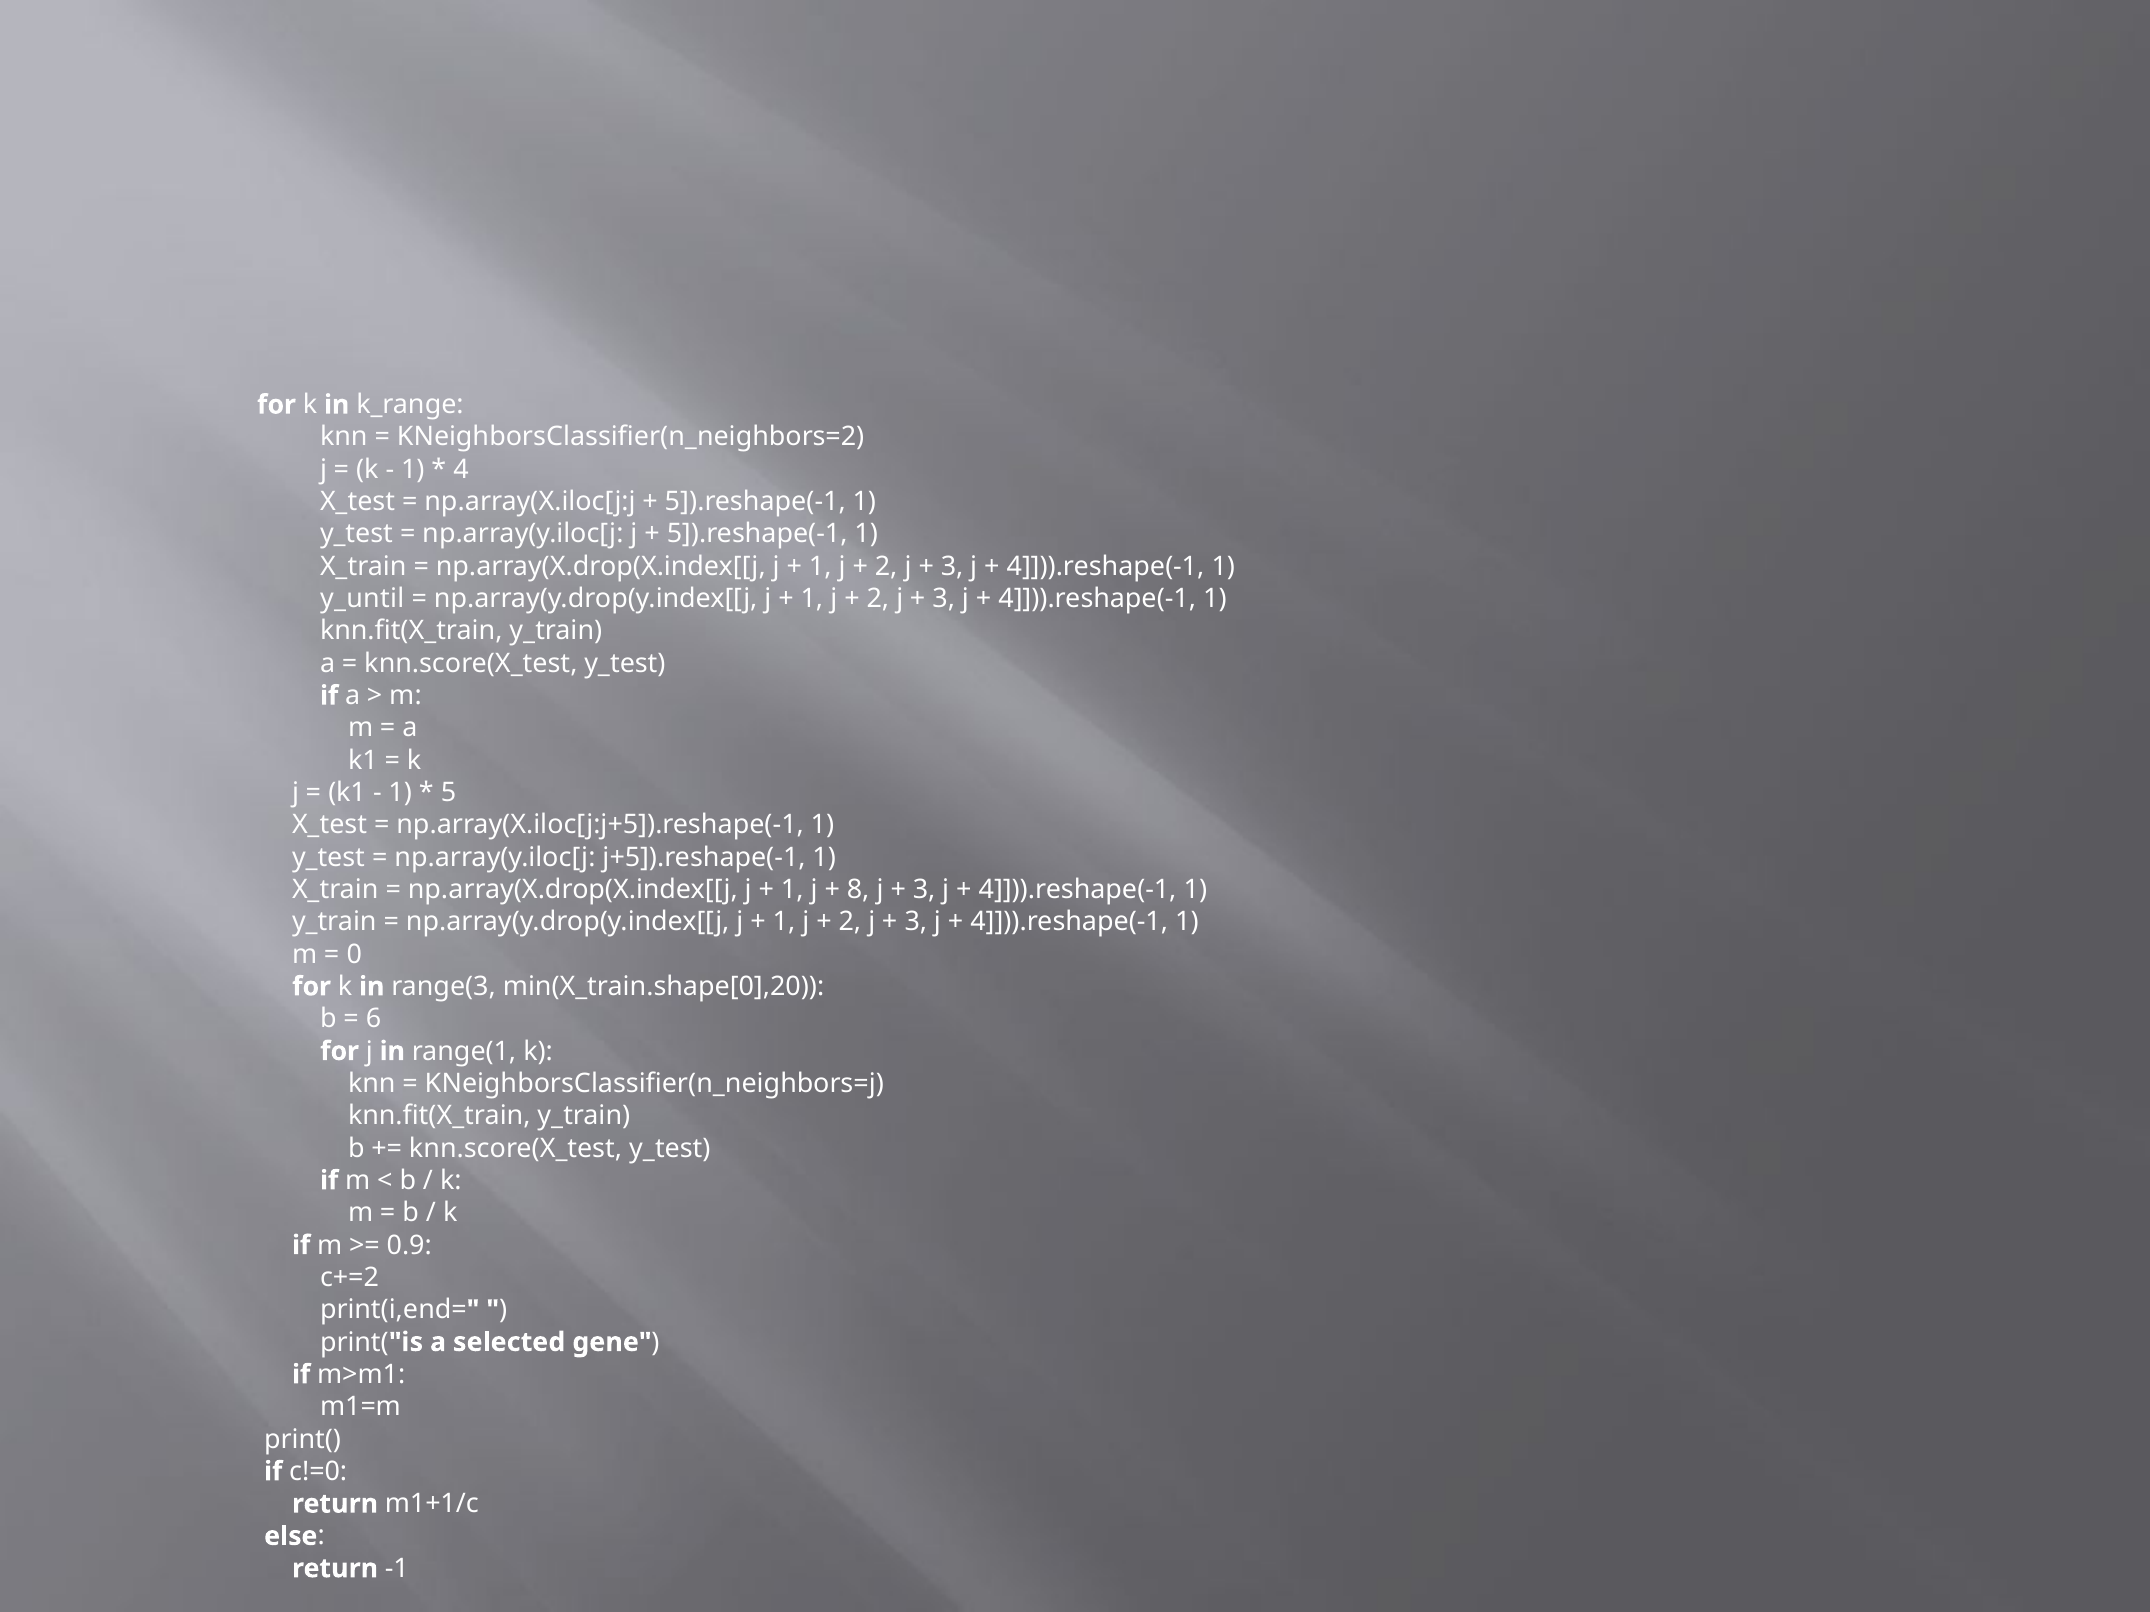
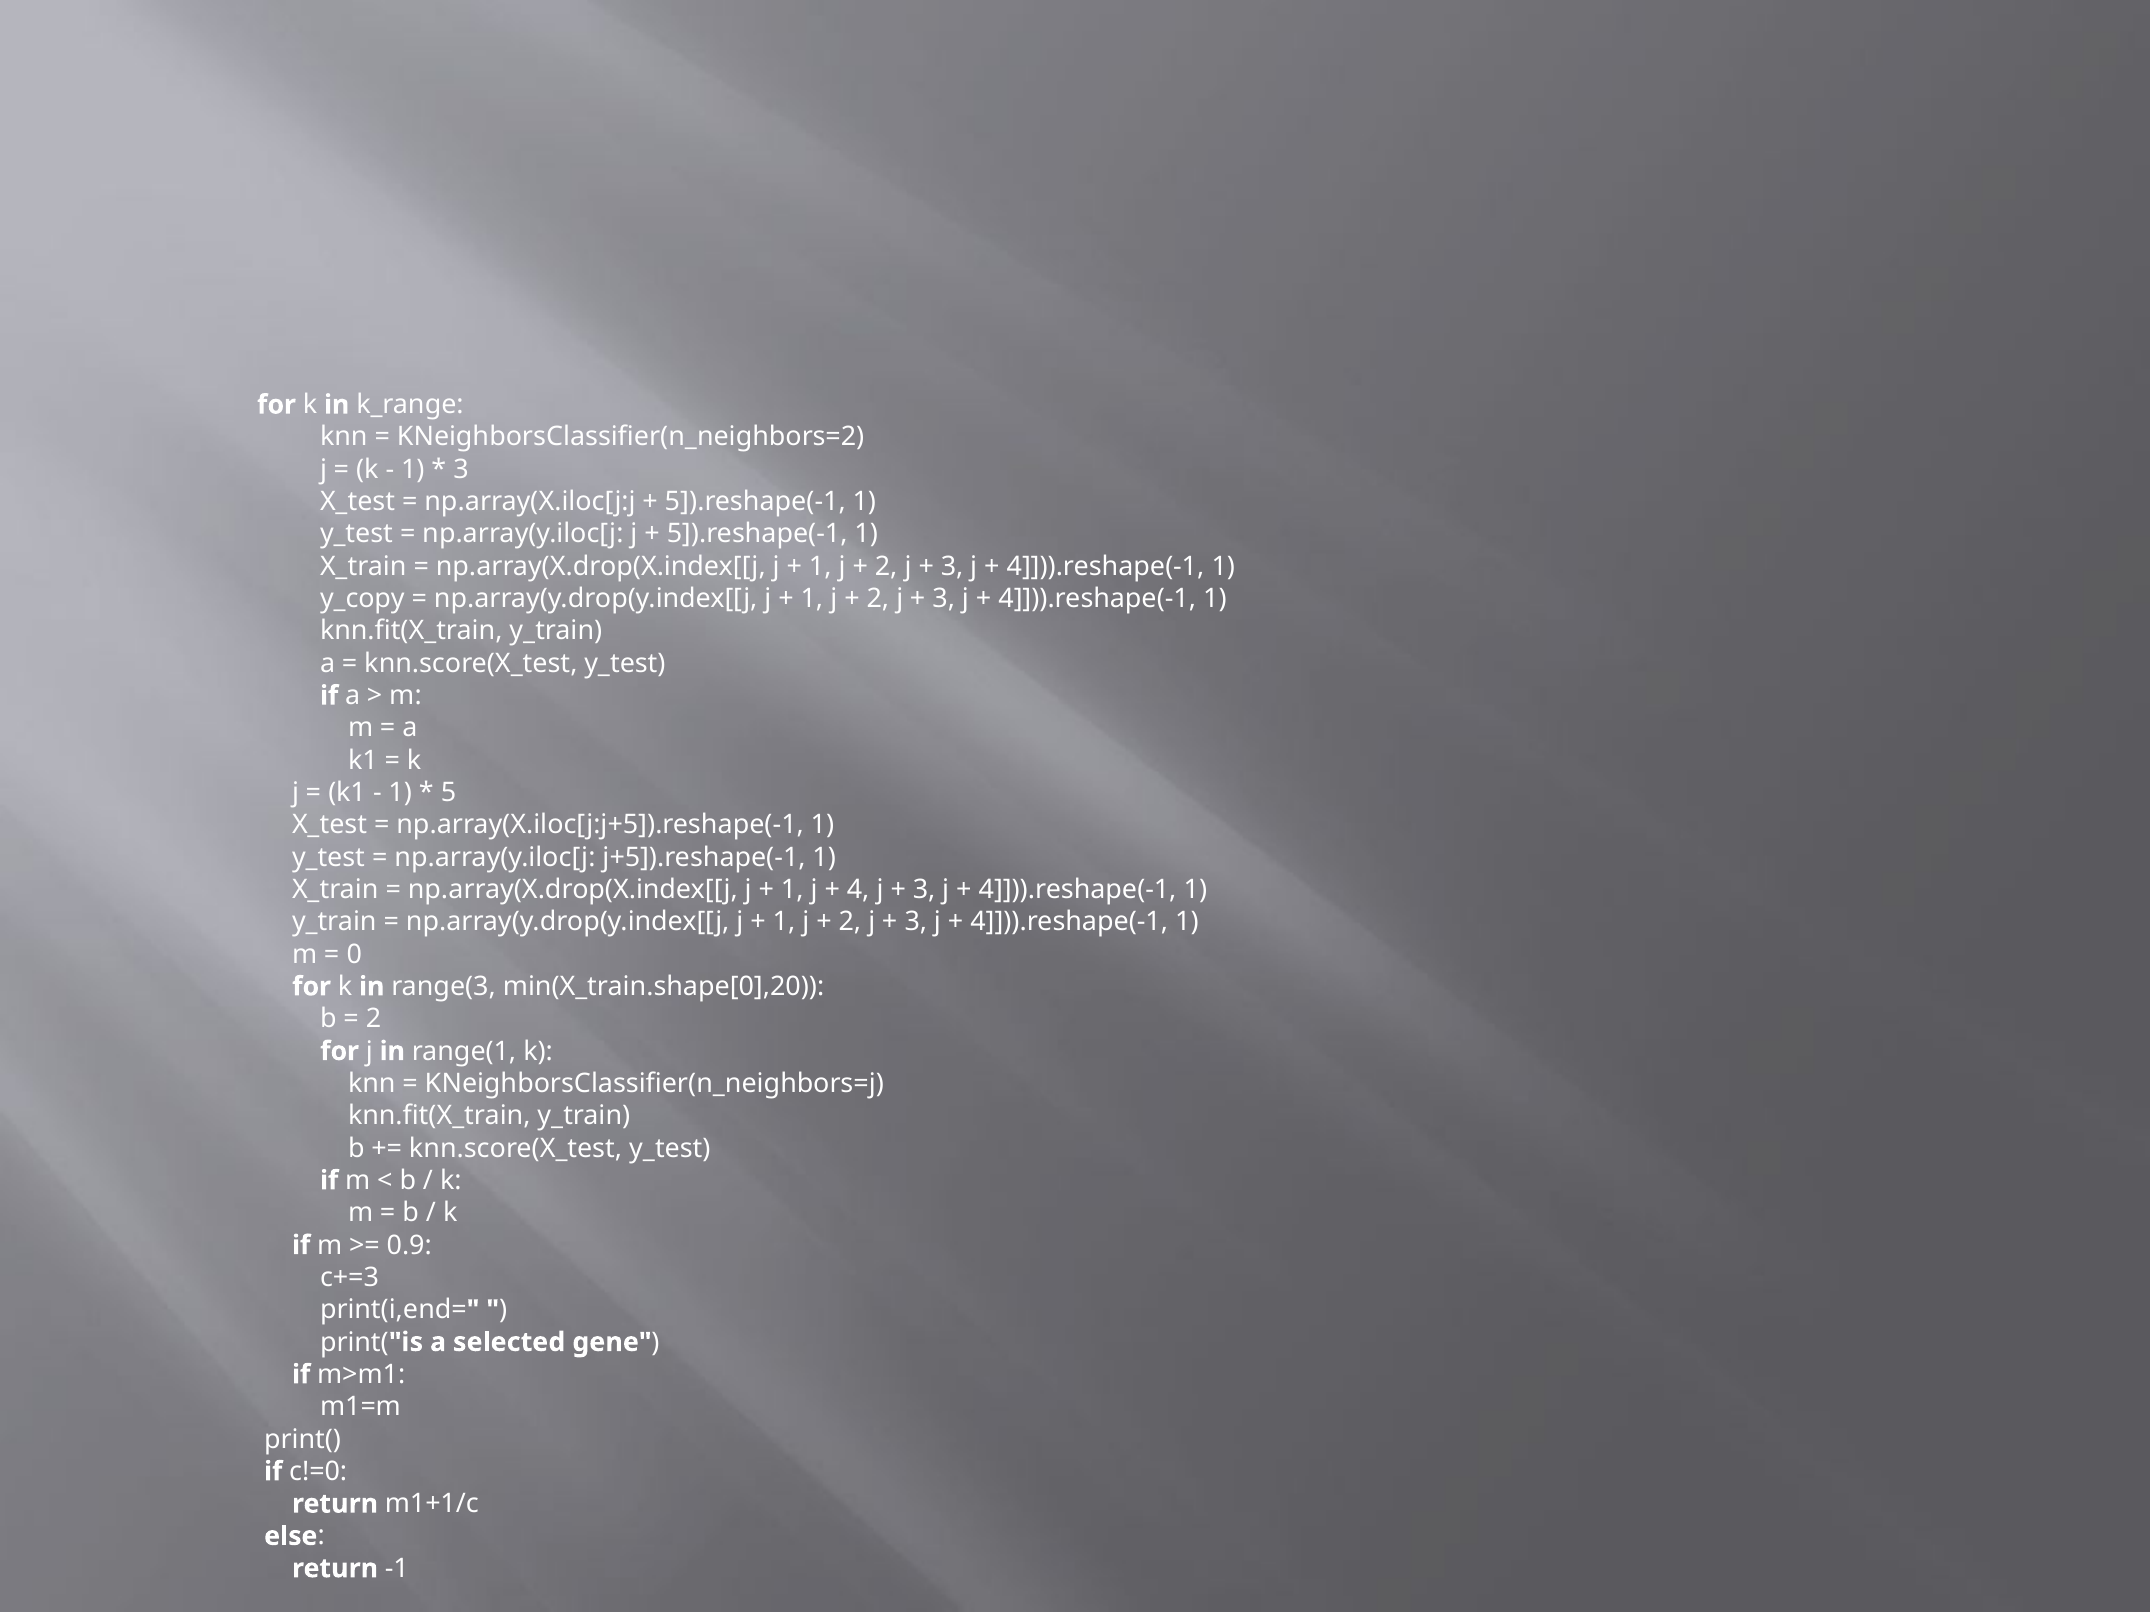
4: 4 -> 3 (461, 470)
y_until: y_until -> y_copy (362, 599)
8: 8 -> 4 (858, 890)
6: 6 -> 2 (374, 1019)
c+=2: c+=2 -> c+=3 (349, 1278)
